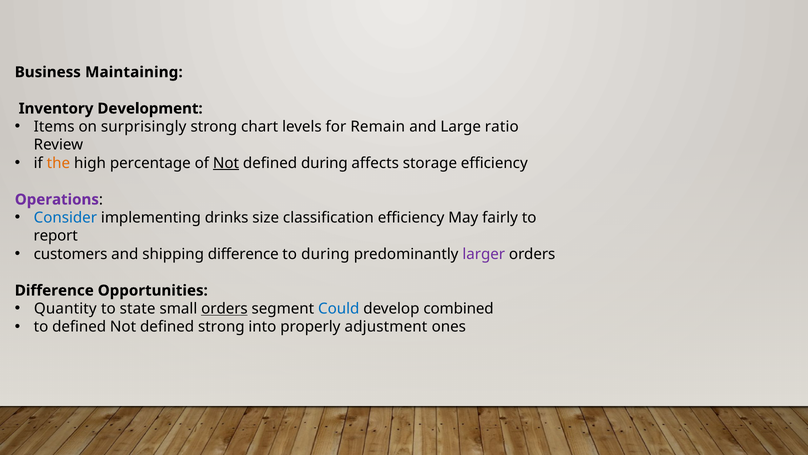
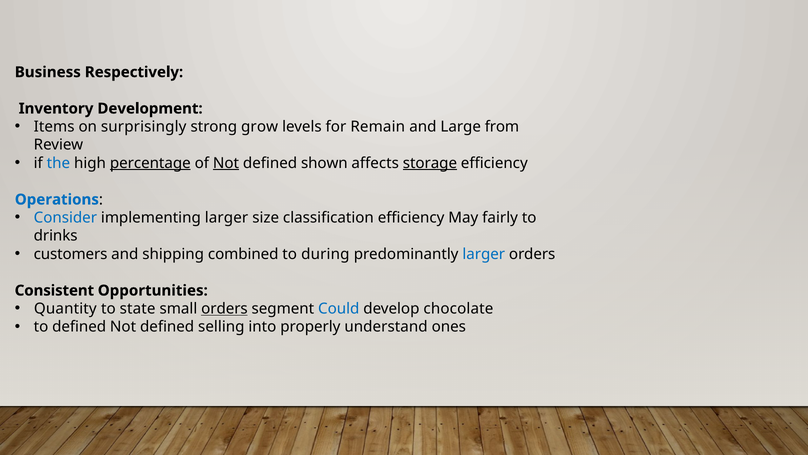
Maintaining: Maintaining -> Respectively (134, 72)
chart: chart -> grow (260, 127)
ratio: ratio -> from (502, 127)
the colour: orange -> blue (58, 163)
percentage underline: none -> present (150, 163)
defined during: during -> shown (324, 163)
storage underline: none -> present (430, 163)
Operations colour: purple -> blue (57, 199)
implementing drinks: drinks -> larger (226, 218)
report: report -> drinks (56, 236)
shipping difference: difference -> combined (243, 254)
larger colour: purple -> blue (484, 254)
Difference: Difference -> Consistent (54, 290)
combined: combined -> chocolate (458, 308)
defined strong: strong -> selling (221, 327)
adjustment: adjustment -> understand (386, 327)
